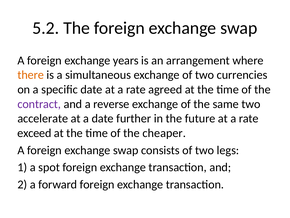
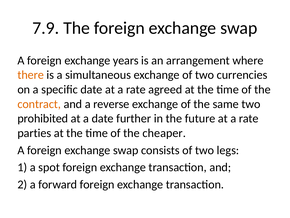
5.2: 5.2 -> 7.9 (46, 28)
contract colour: purple -> orange (39, 104)
accelerate: accelerate -> prohibited (43, 118)
exceed: exceed -> parties (34, 133)
